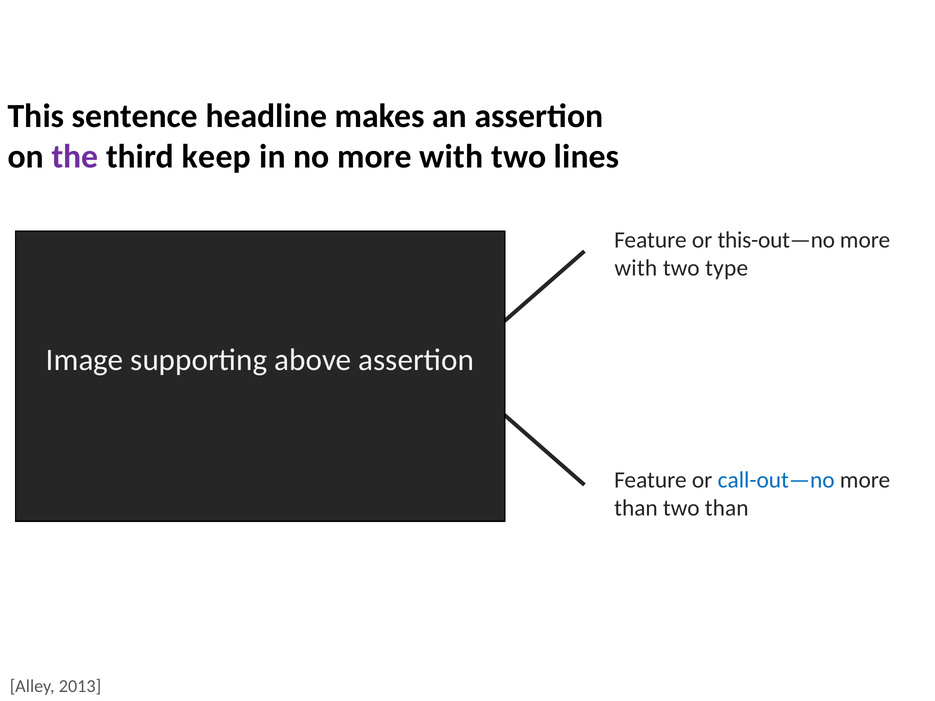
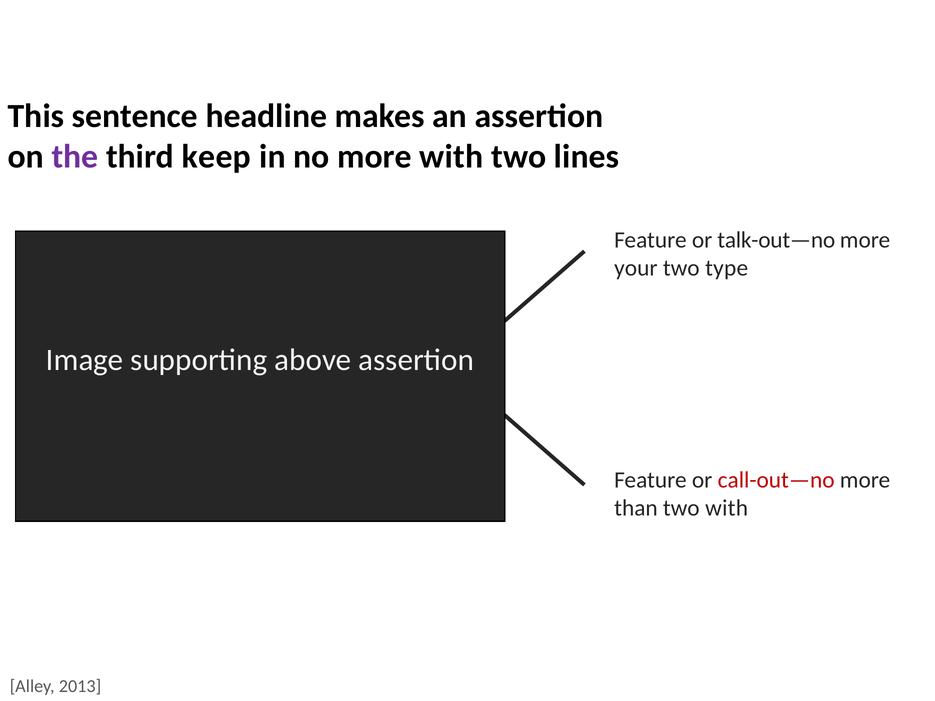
this-out—no: this-out—no -> talk-out—no (776, 240)
with: with -> your (636, 268)
call-out—no colour: blue -> red (776, 480)
two than: than -> with (727, 508)
